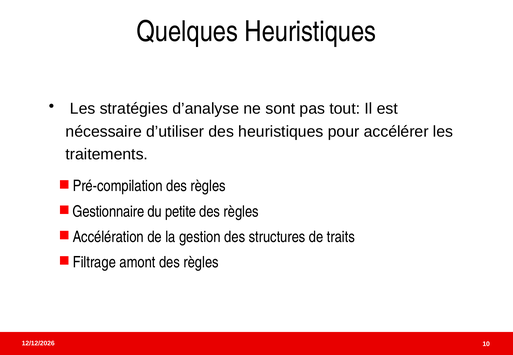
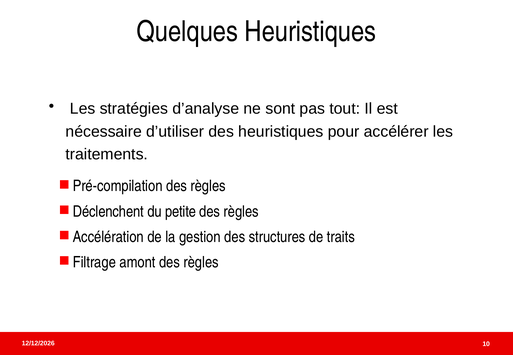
Gestionnaire: Gestionnaire -> Déclenchent (108, 212)
